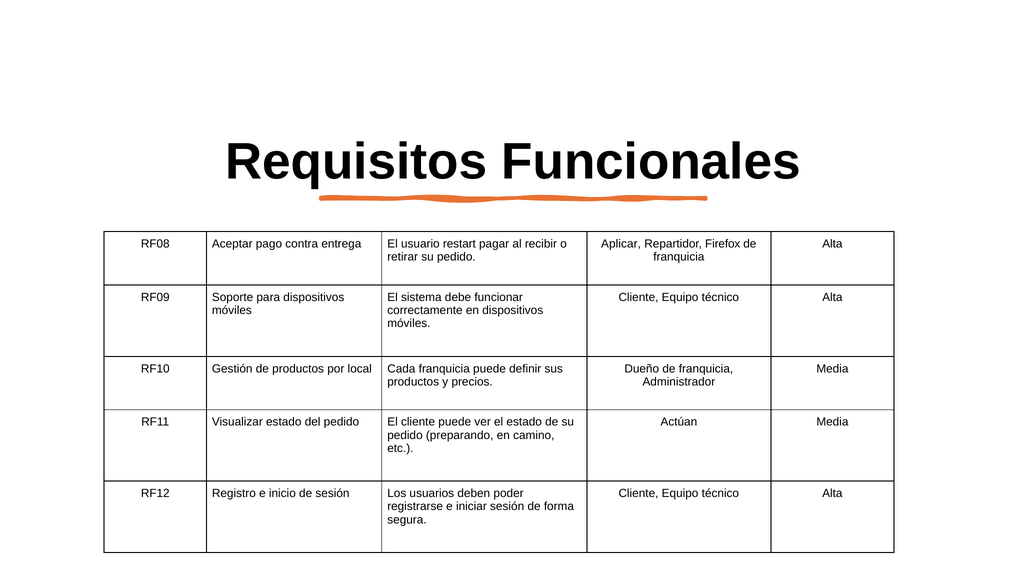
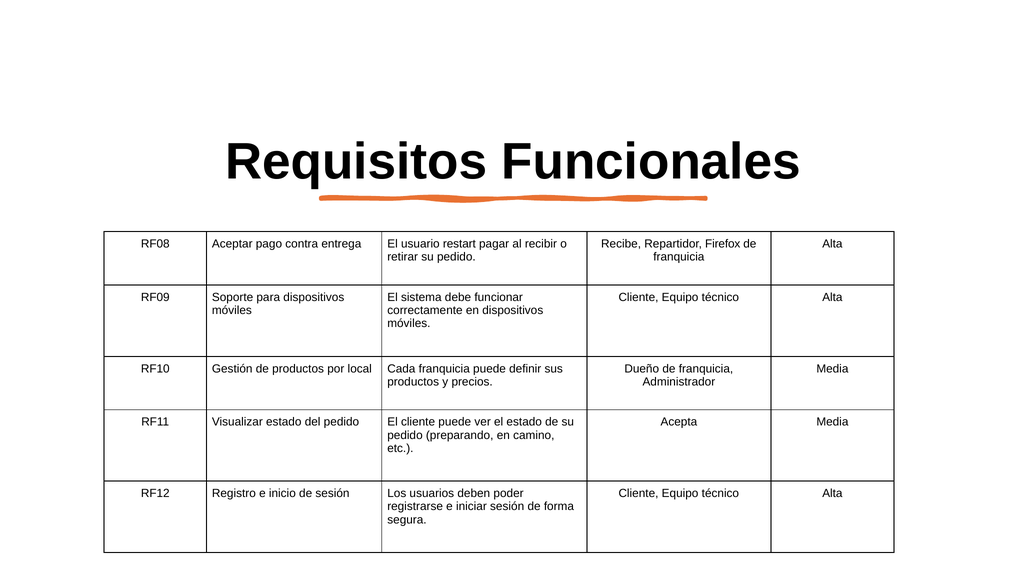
Aplicar: Aplicar -> Recibe (621, 244)
Actúan: Actúan -> Acepta (679, 422)
